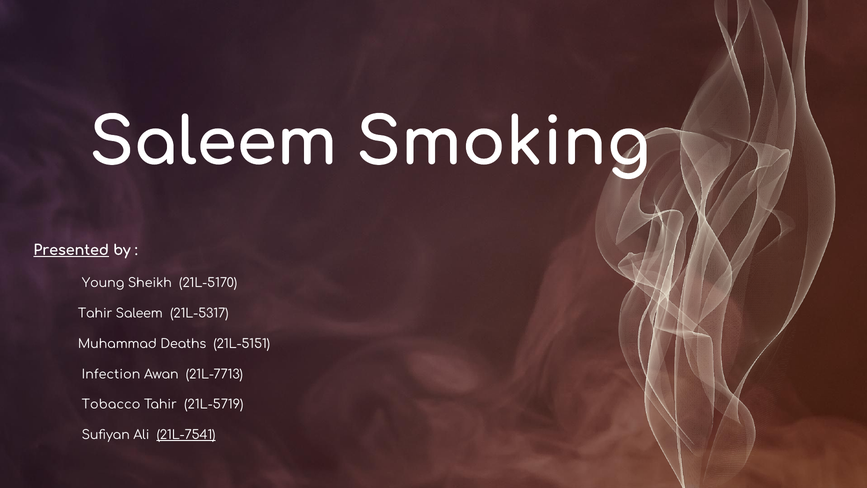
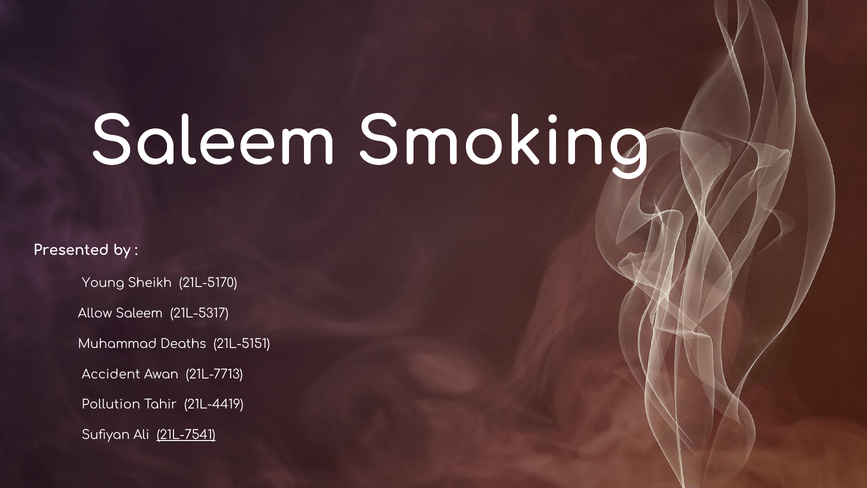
Presented underline: present -> none (71, 250)
Tahir: Tahir -> Allow (95, 314)
Infection: Infection -> Accident (111, 374)
Tobacco: Tobacco -> Pollution (111, 405)
21L-5719: 21L-5719 -> 21L-4419 (214, 405)
